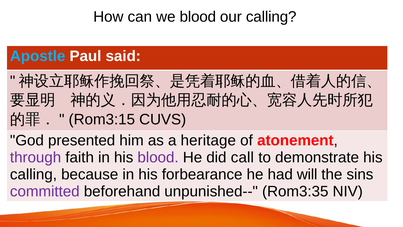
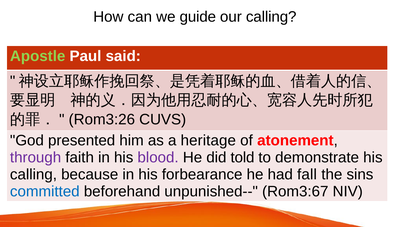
we blood: blood -> guide (198, 17)
Apostle colour: light blue -> light green (38, 56)
Rom3:15: Rom3:15 -> Rom3:26 (102, 119)
call: call -> told (243, 157)
will: will -> fall (307, 174)
committed colour: purple -> blue (45, 191)
Rom3:35: Rom3:35 -> Rom3:67 (295, 191)
